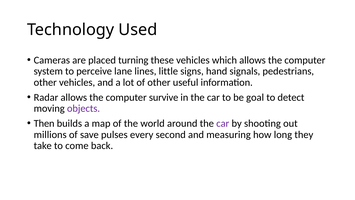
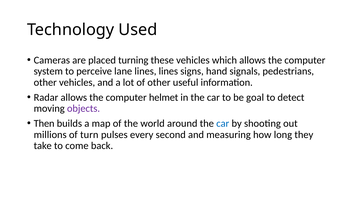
lines little: little -> lines (168, 71)
survive: survive -> helmet (164, 97)
car colour: purple -> blue (223, 123)
save: save -> turn (89, 134)
